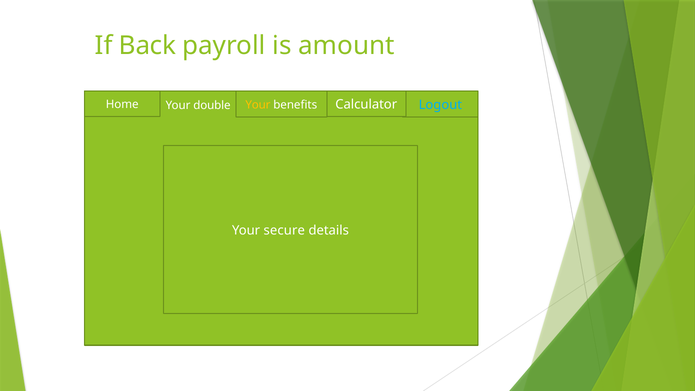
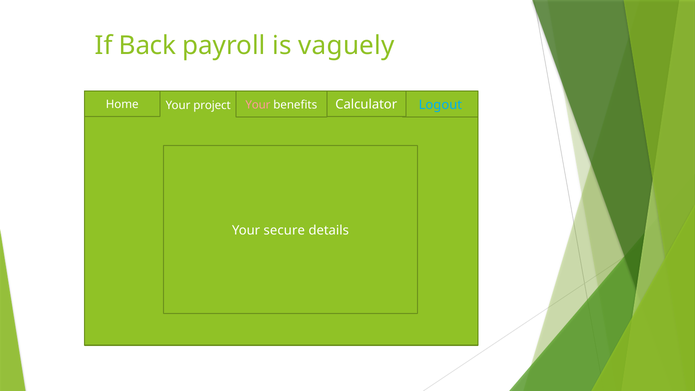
amount: amount -> vaguely (346, 46)
Your colour: yellow -> pink (258, 105)
double: double -> project (212, 105)
